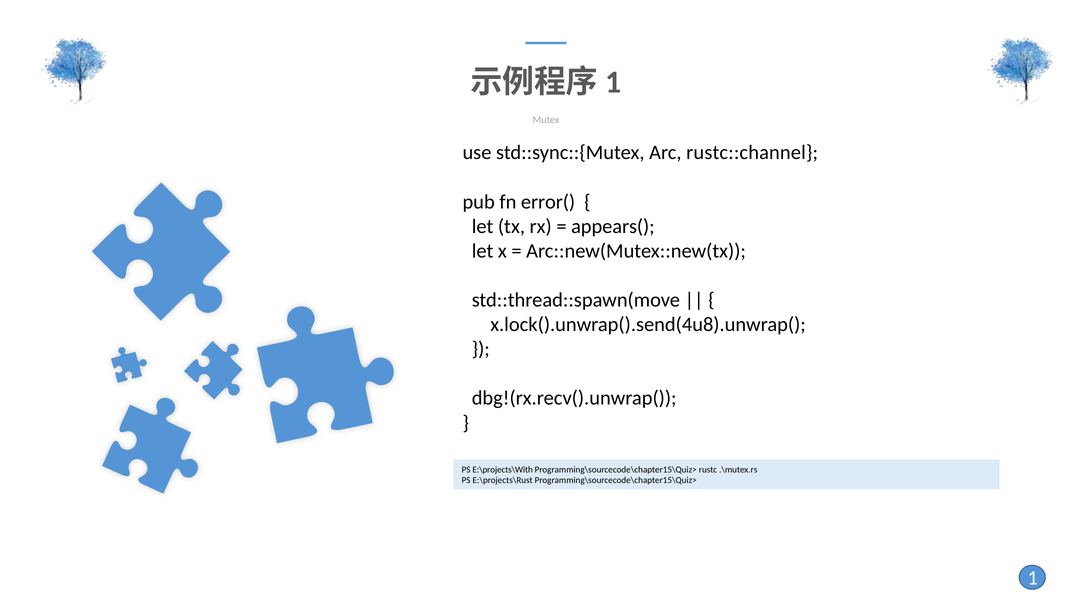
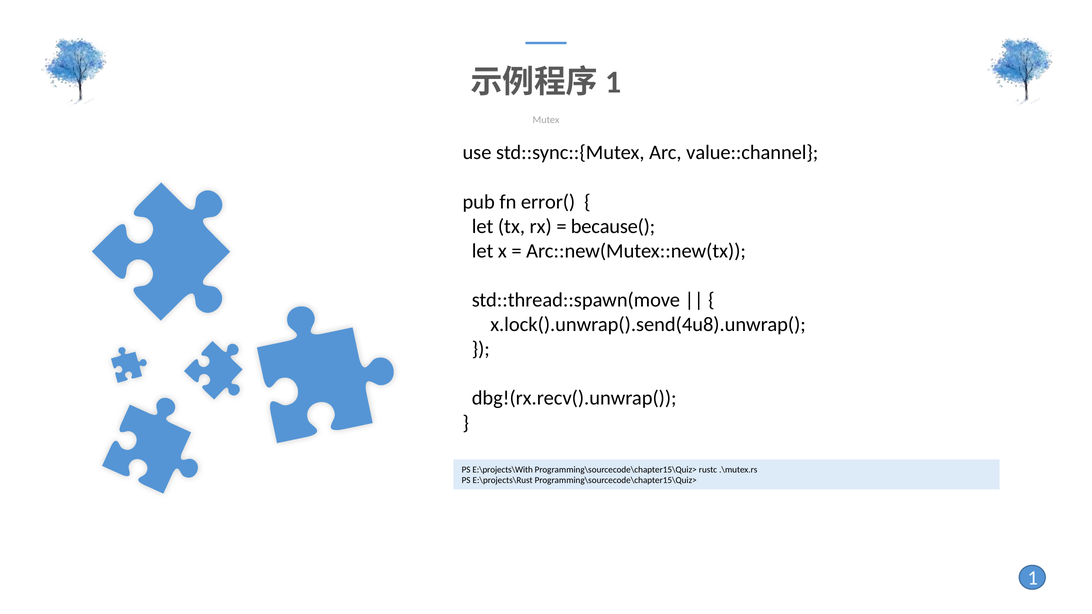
rustc::channel: rustc::channel -> value::channel (752, 153)
appears(: appears( -> because( (613, 226)
